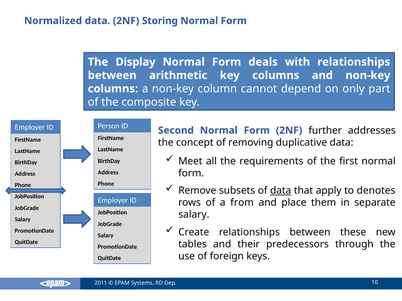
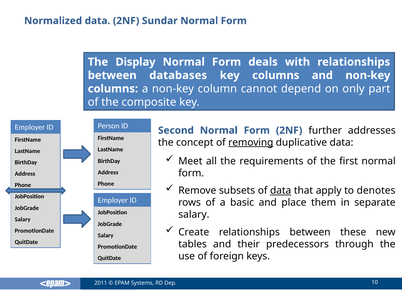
Storing: Storing -> Sundar (160, 21)
arithmetic: arithmetic -> databases (178, 75)
removing underline: none -> present (251, 143)
from: from -> basic (242, 203)
